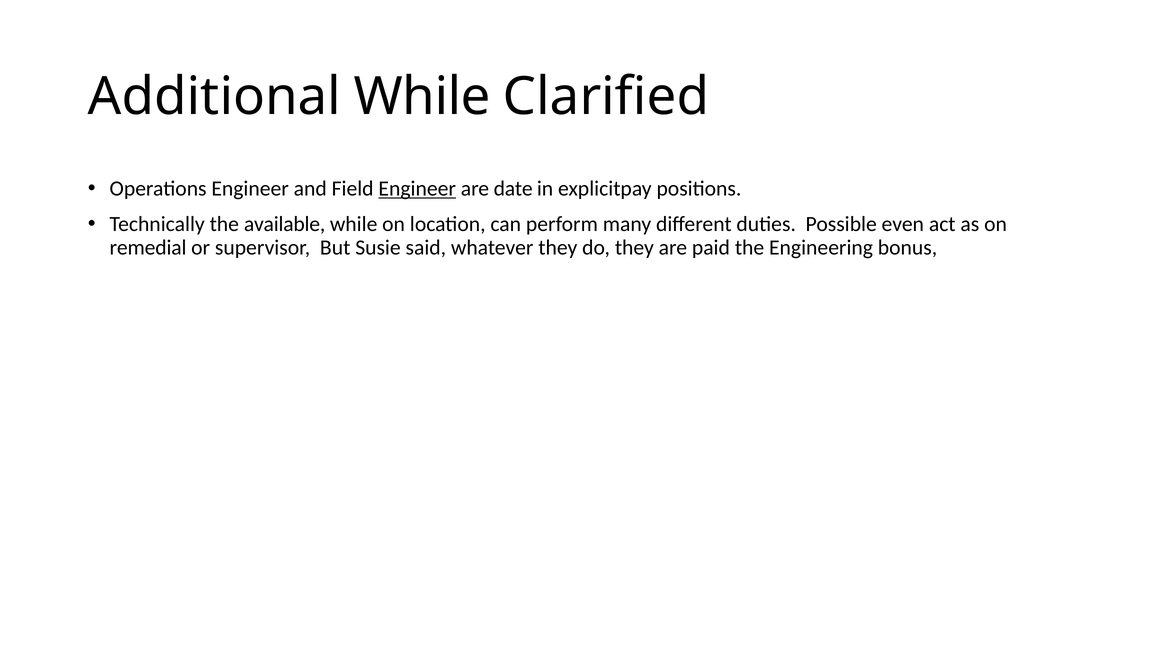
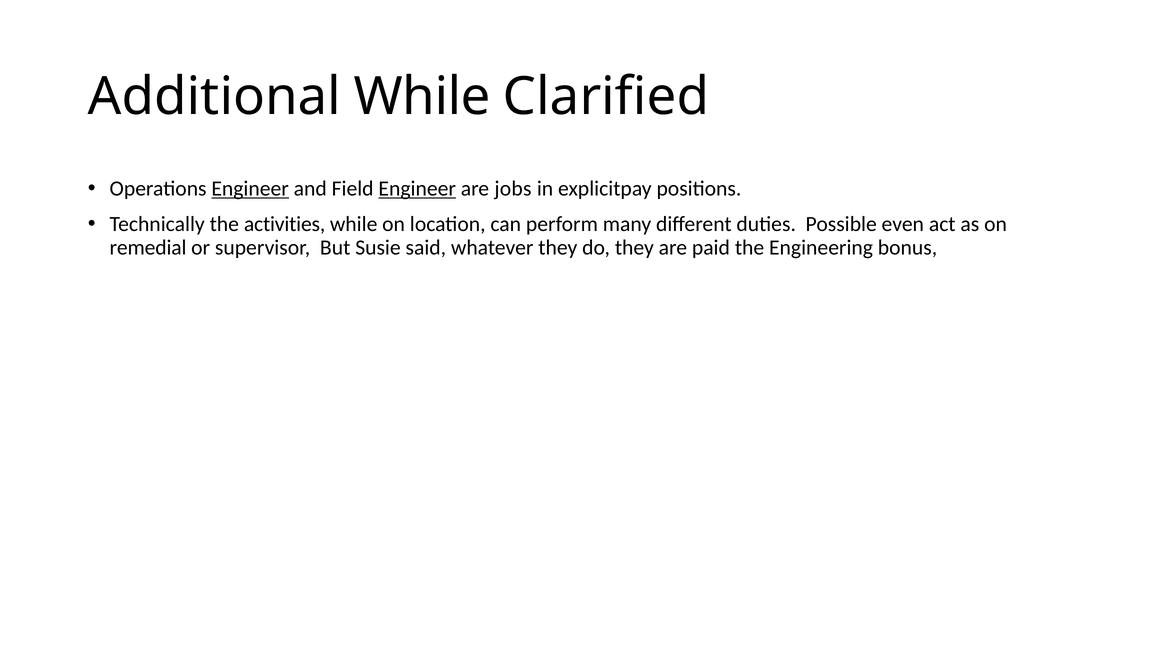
Engineer underline: none -> present (250, 189)
date: date -> jobs (513, 189)
available: available -> activities (285, 224)
